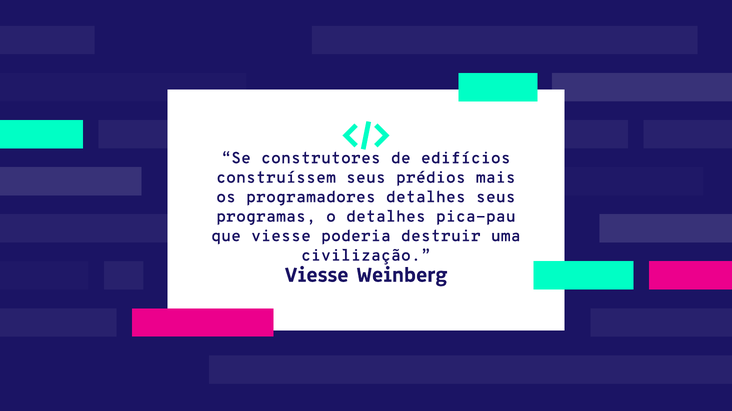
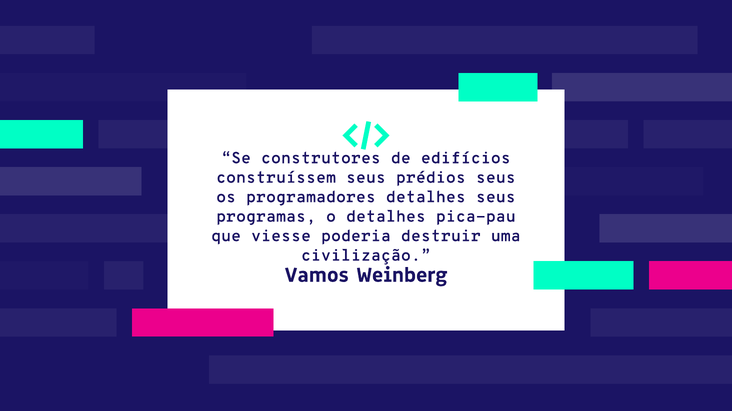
prédios mais: mais -> seus (496, 178)
Viesse: Viesse -> Vamos (317, 275)
